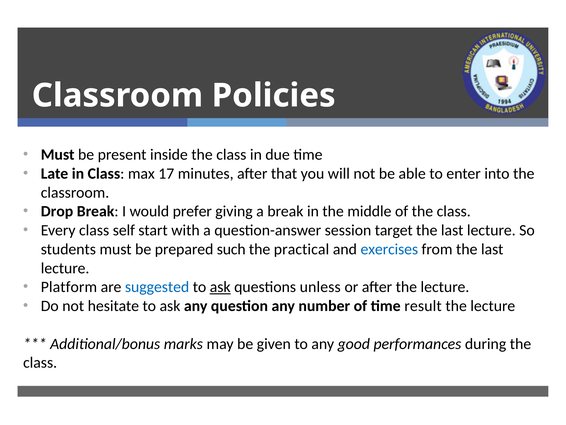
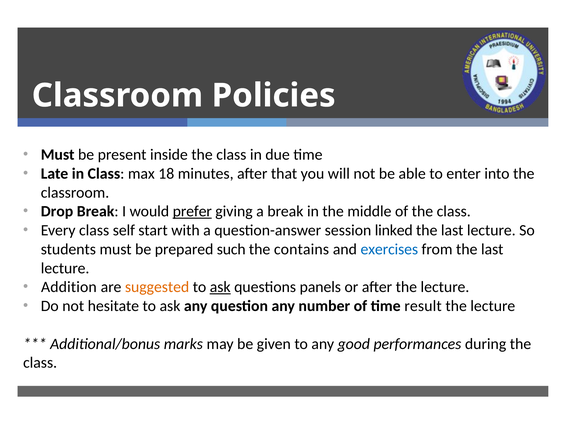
17: 17 -> 18 (166, 173)
prefer underline: none -> present (192, 211)
target: target -> linked (394, 230)
practical: practical -> contains (301, 249)
Platform: Platform -> Addition (69, 287)
suggested colour: blue -> orange (157, 287)
unless: unless -> panels (320, 287)
